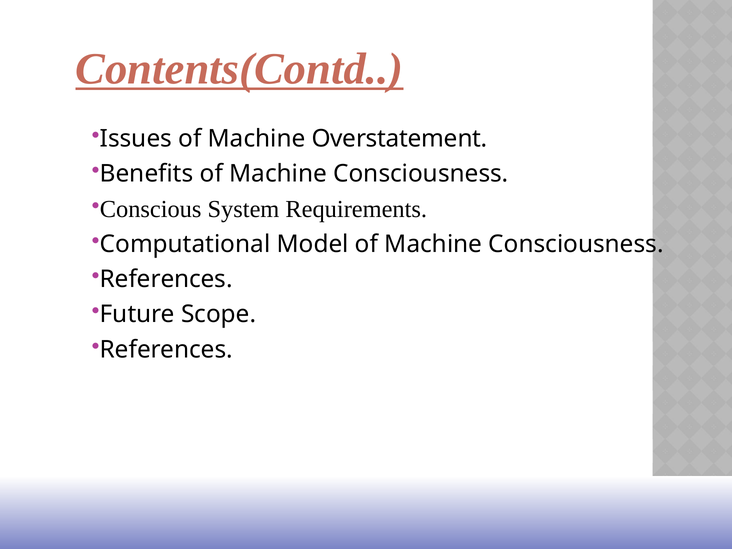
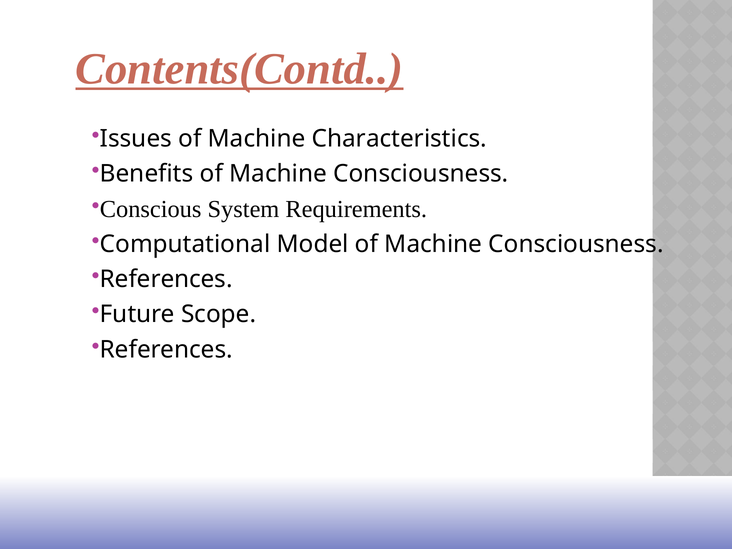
Overstatement: Overstatement -> Characteristics (399, 139)
